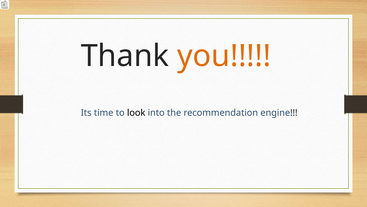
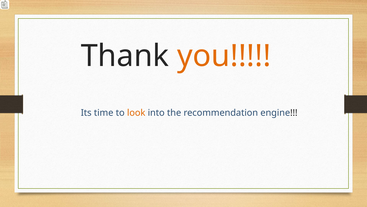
look colour: black -> orange (136, 113)
